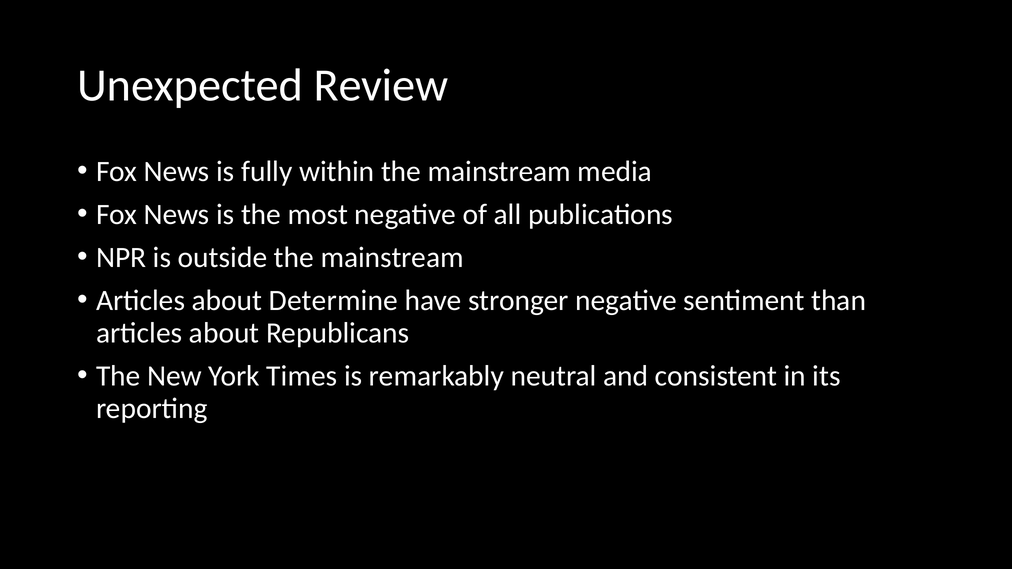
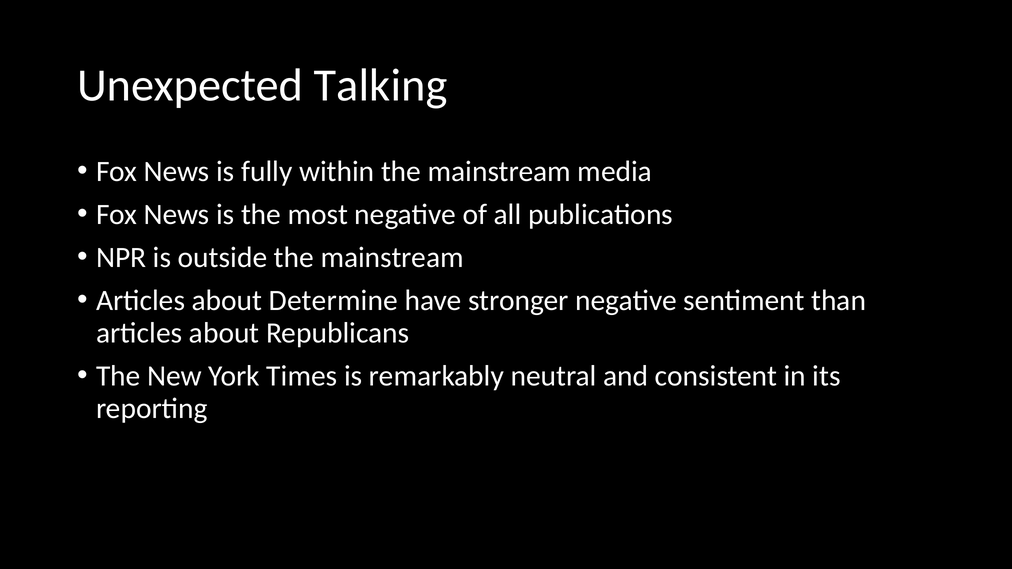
Review: Review -> Talking (381, 85)
